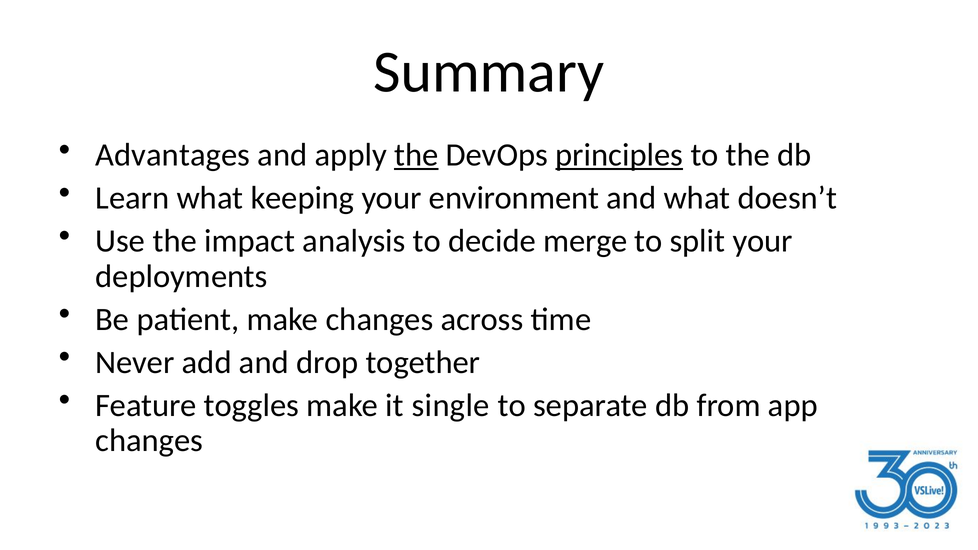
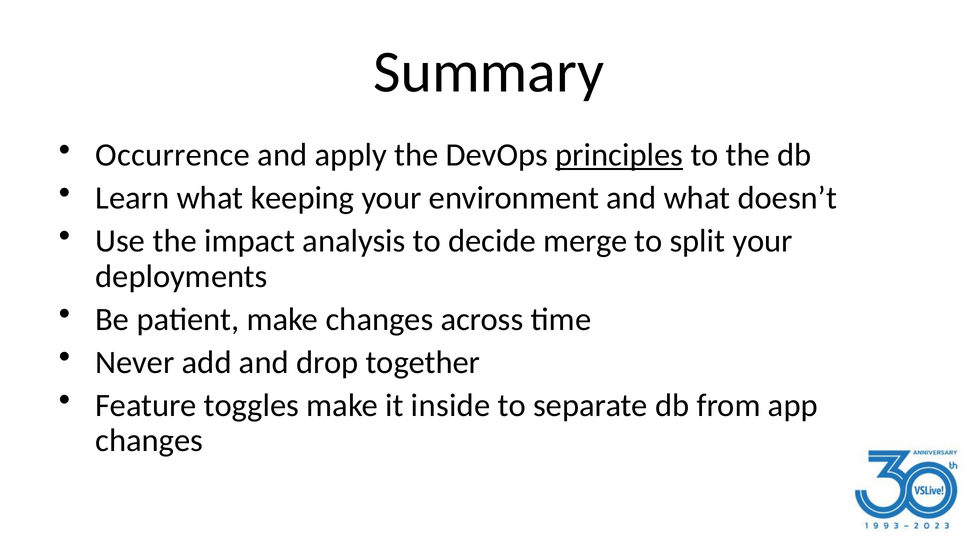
Advantages: Advantages -> Occurrence (173, 155)
the underline: present -> none (416, 155)
single: single -> inside (451, 405)
